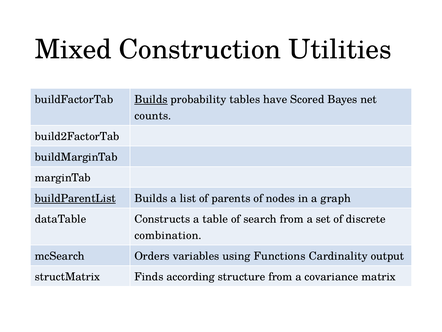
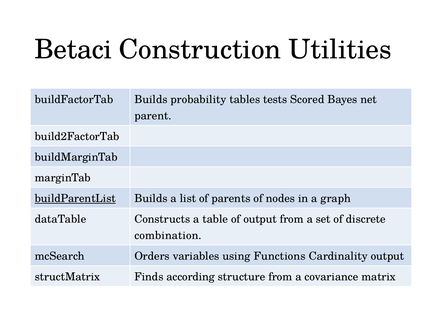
Mixed: Mixed -> Betaci (73, 50)
Builds underline: present -> none (151, 99)
have: have -> tests (275, 99)
counts: counts -> parent (153, 116)
of search: search -> output (260, 219)
